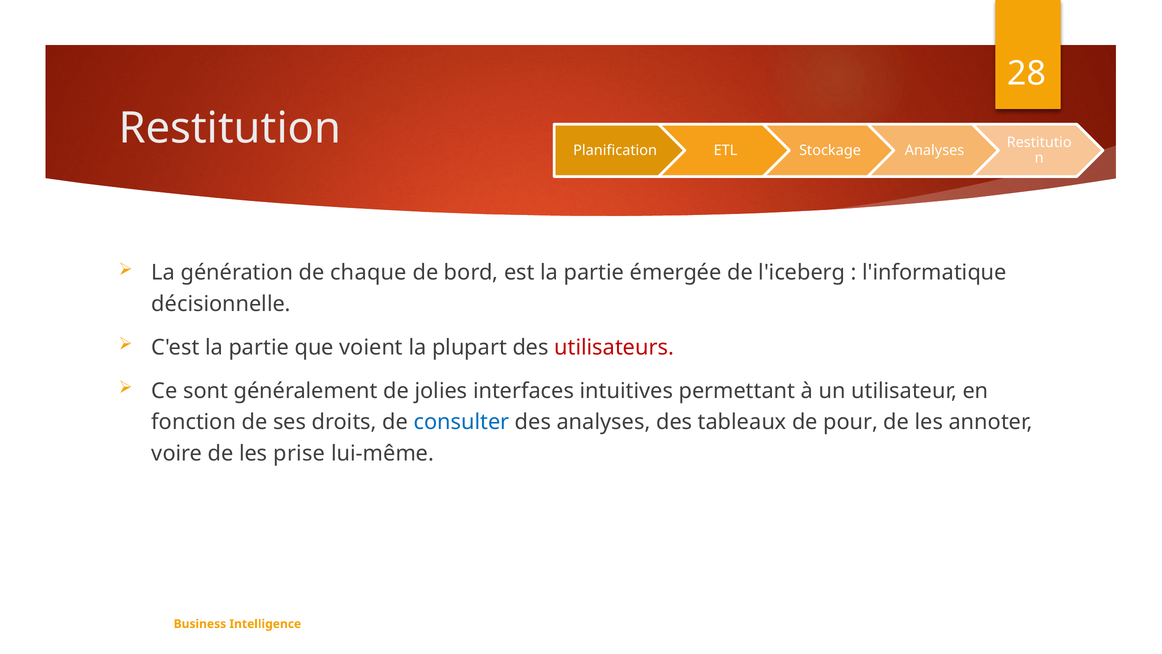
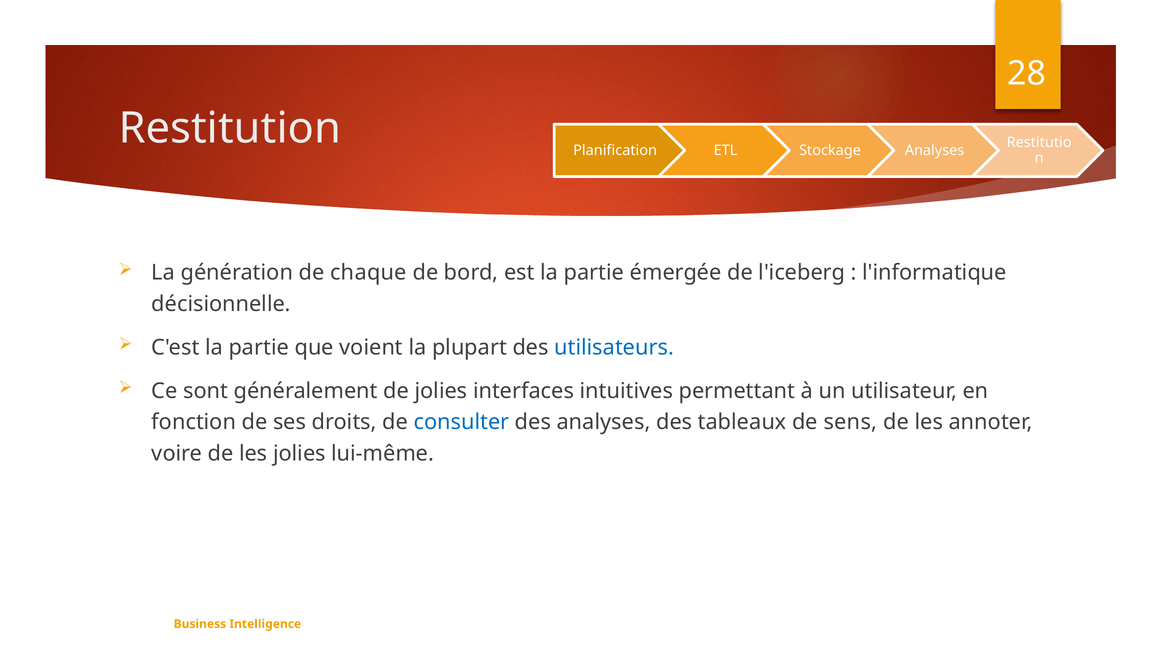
utilisateurs colour: red -> blue (614, 347)
pour: pour -> sens (851, 422)
les prise: prise -> jolies (299, 453)
